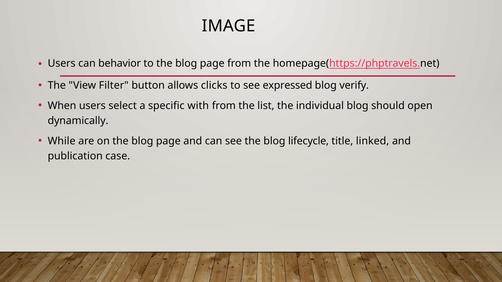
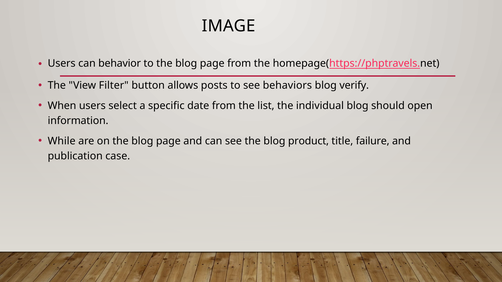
clicks: clicks -> posts (214, 86)
expressed: expressed -> behaviors (287, 86)
with: with -> date (198, 106)
dynamically: dynamically -> information (78, 121)
lifecycle: lifecycle -> product (308, 141)
linked: linked -> failure (373, 141)
